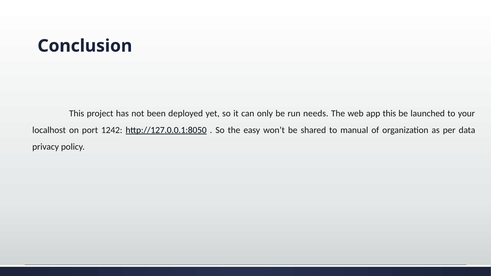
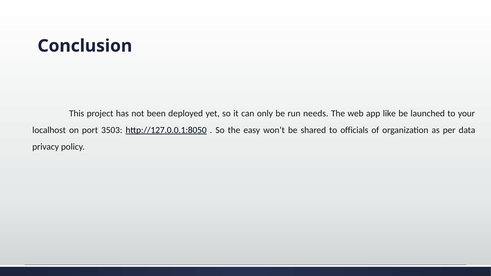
app this: this -> like (389, 113)
1242: 1242 -> 3503 (112, 130)
manual: manual -> officials (354, 130)
